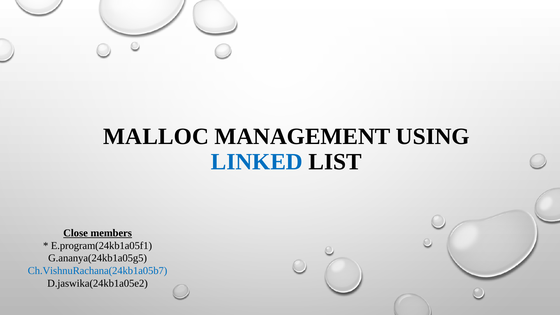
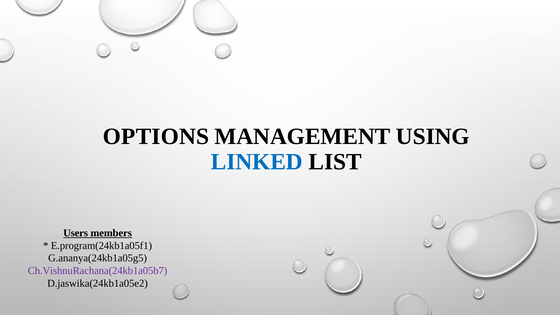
MALLOC: MALLOC -> OPTIONS (156, 137)
Close: Close -> Users (76, 233)
Ch.VishnuRachana(24kb1a05b7 colour: blue -> purple (98, 271)
